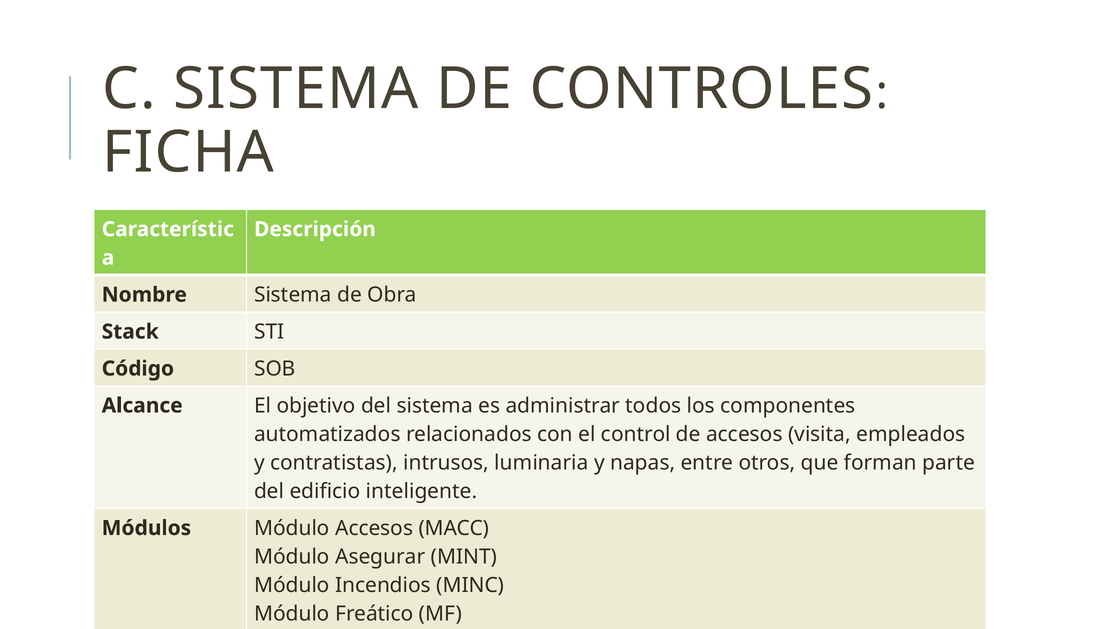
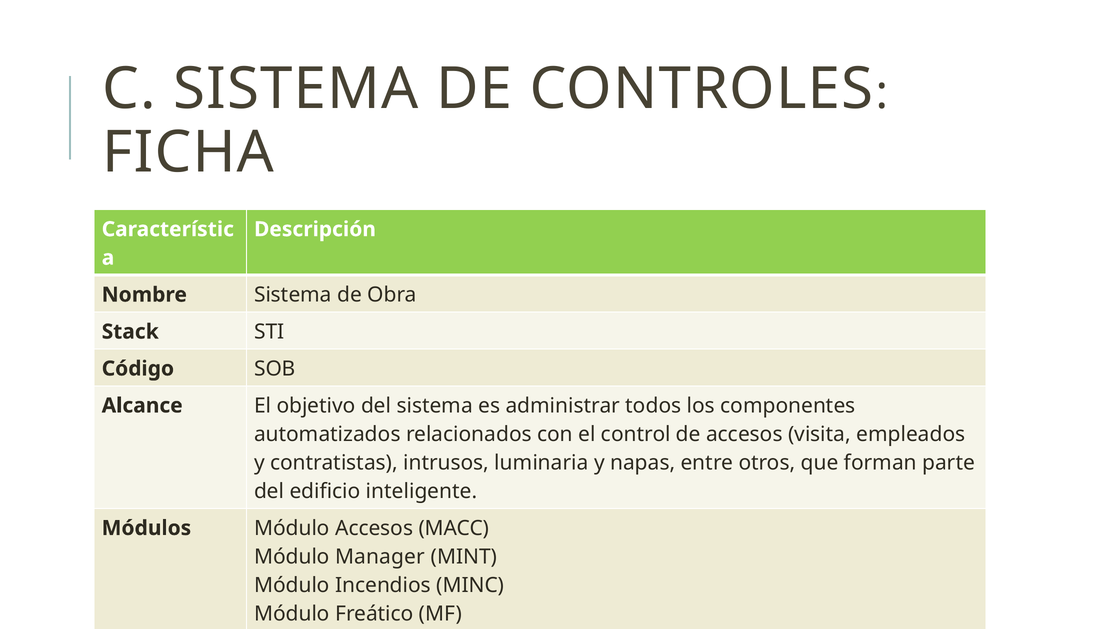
Asegurar: Asegurar -> Manager (380, 557)
